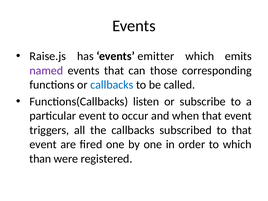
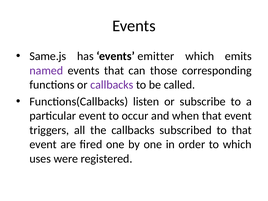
Raise.js: Raise.js -> Same.js (48, 56)
callbacks colour: blue -> purple (112, 85)
than: than -> uses (40, 159)
